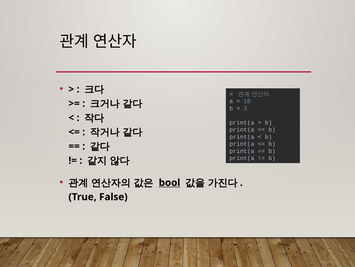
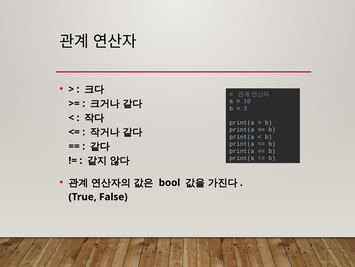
bool underline: present -> none (170, 182)
